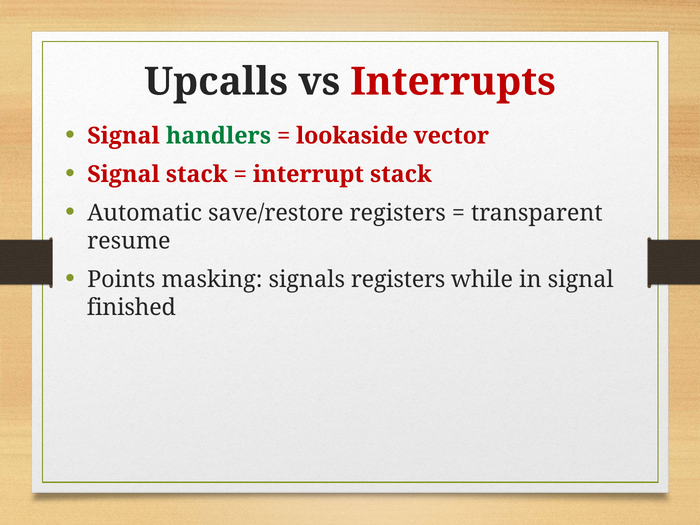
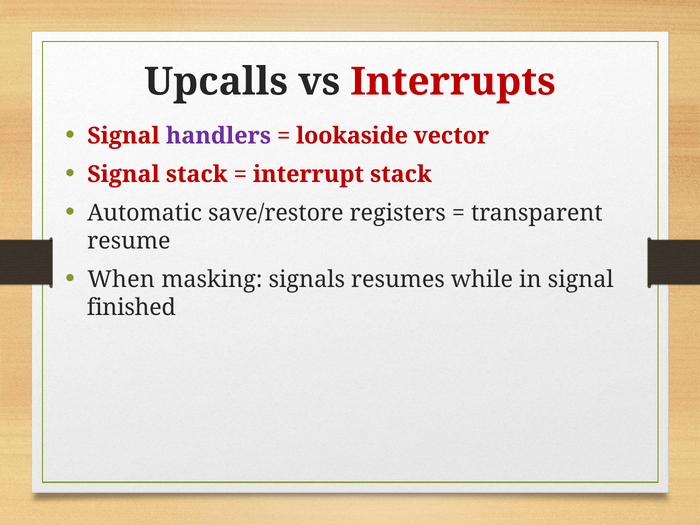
handlers colour: green -> purple (218, 136)
Points: Points -> When (121, 279)
signals registers: registers -> resumes (398, 279)
